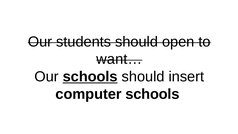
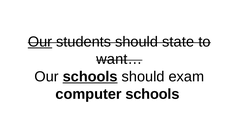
Our underline: none -> present (40, 42)
open: open -> state (178, 42)
insert: insert -> exam (186, 77)
